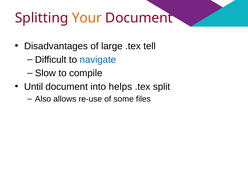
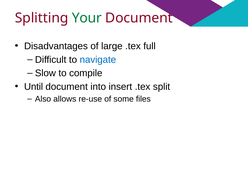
Your colour: orange -> green (87, 18)
tell: tell -> full (150, 46)
helps: helps -> insert (120, 87)
